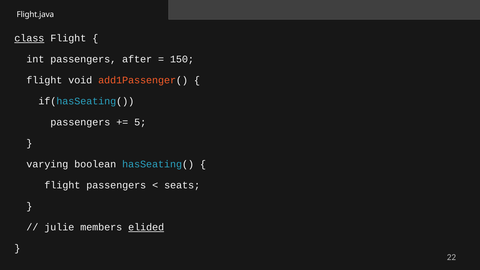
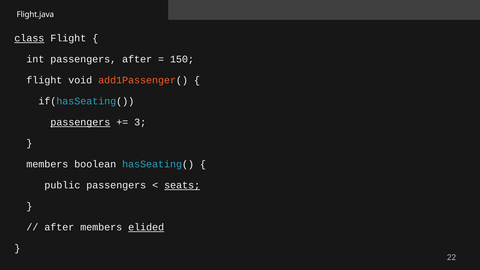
passengers underline: none -> present (80, 122)
5: 5 -> 3 (140, 122)
varying: varying -> members (47, 164)
flight: flight -> public (62, 185)
seats underline: none -> present (182, 185)
julie: julie -> after (59, 227)
